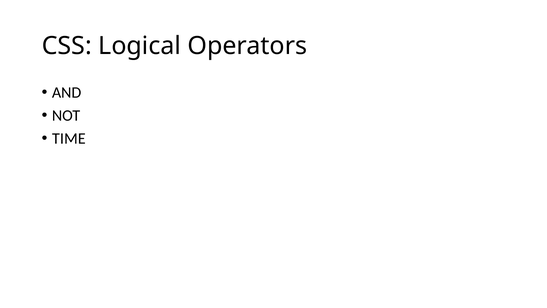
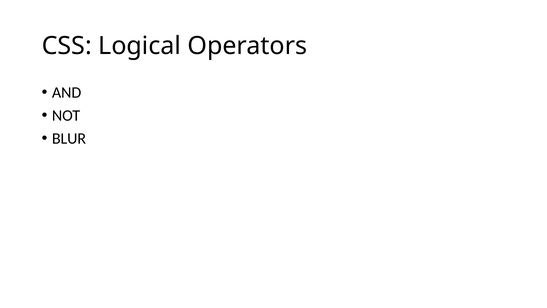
TIME: TIME -> BLUR (69, 138)
